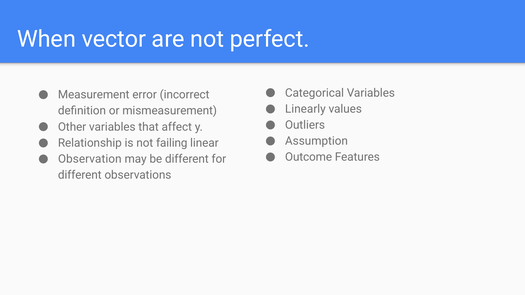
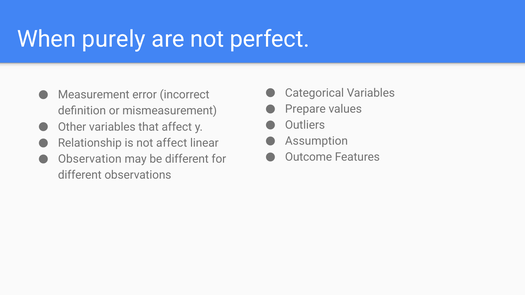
vector: vector -> purely (114, 39)
Linearly: Linearly -> Prepare (305, 109)
not failing: failing -> affect (172, 143)
